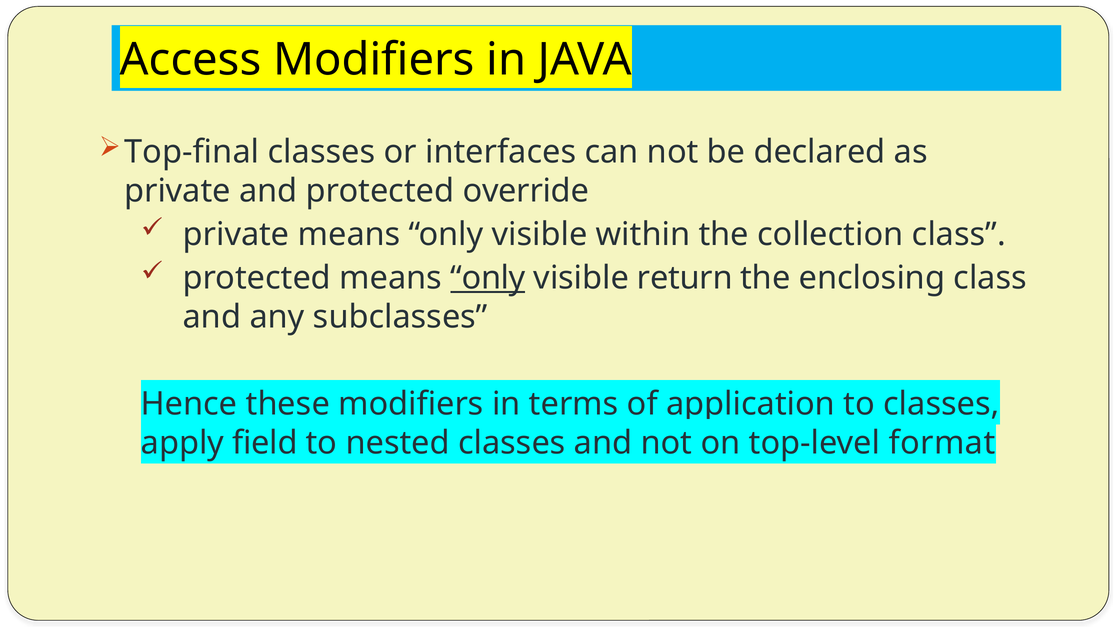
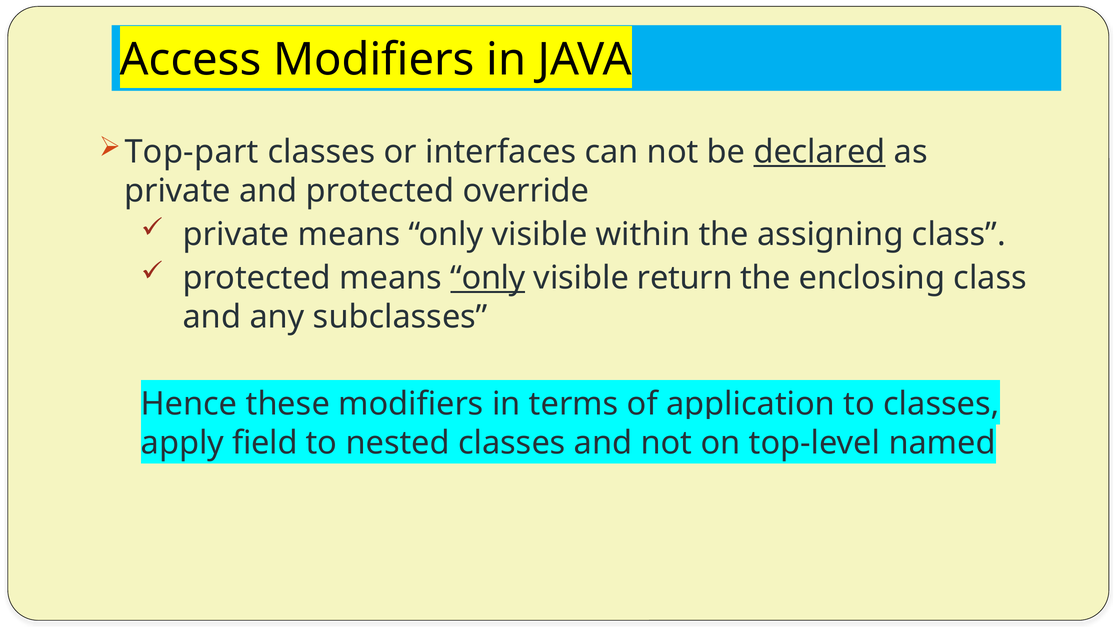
Top-final: Top-final -> Top-part (192, 152)
declared underline: none -> present (820, 152)
collection: collection -> assigning (830, 234)
format: format -> named (942, 443)
